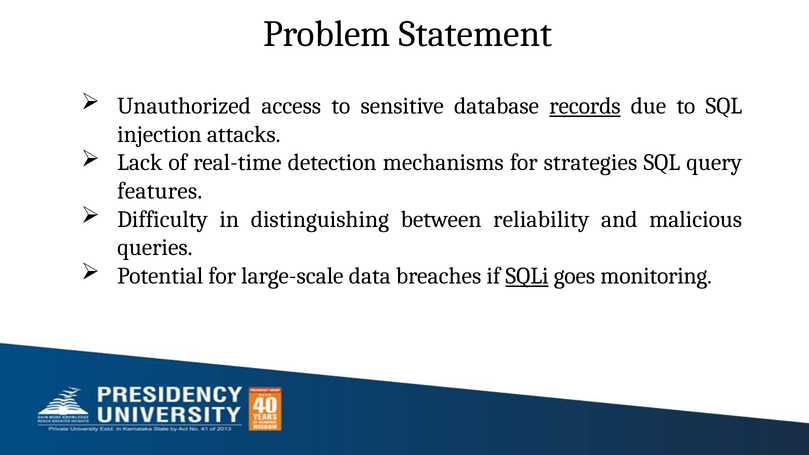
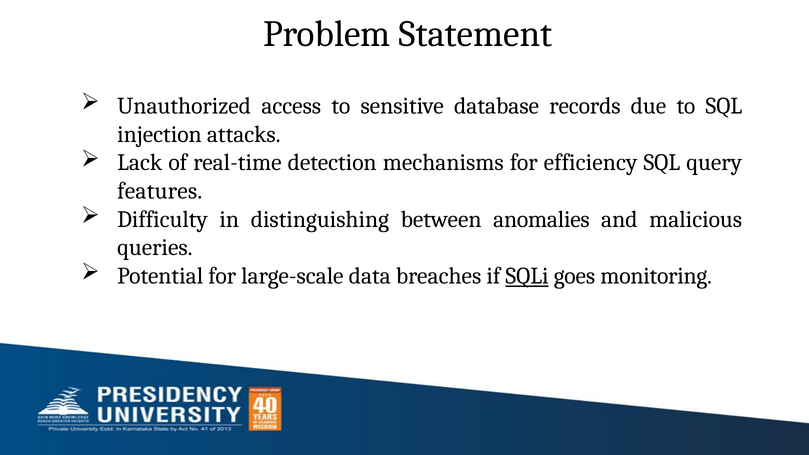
records underline: present -> none (585, 106)
strategies: strategies -> efficiency (591, 163)
reliability: reliability -> anomalies (541, 219)
